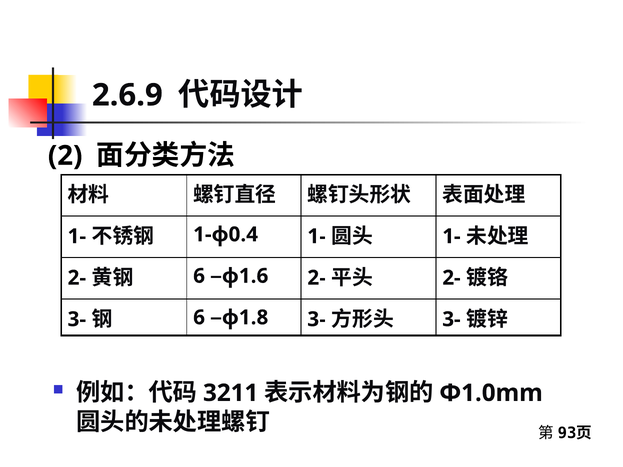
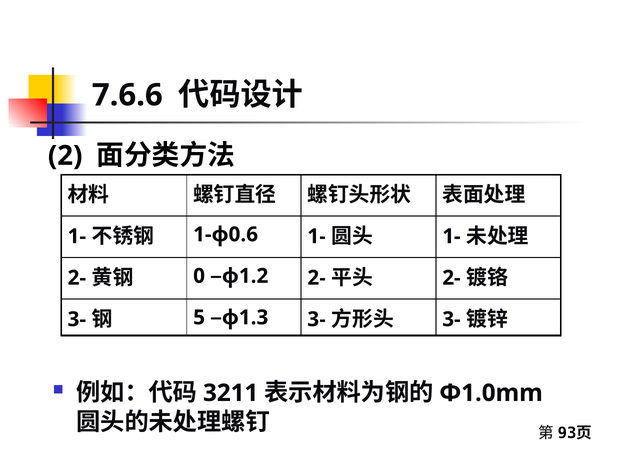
2.6.9: 2.6.9 -> 7.6.6 (127, 95)
1-φ0.4: 1-φ0.4 -> 1-φ0.6 (226, 235)
6: 6 -> 0 (199, 276)
φ1.6: φ1.6 -> φ1.2 (245, 276)
6: 6 -> 5 (199, 318)
φ1.8: φ1.8 -> φ1.3 (245, 318)
